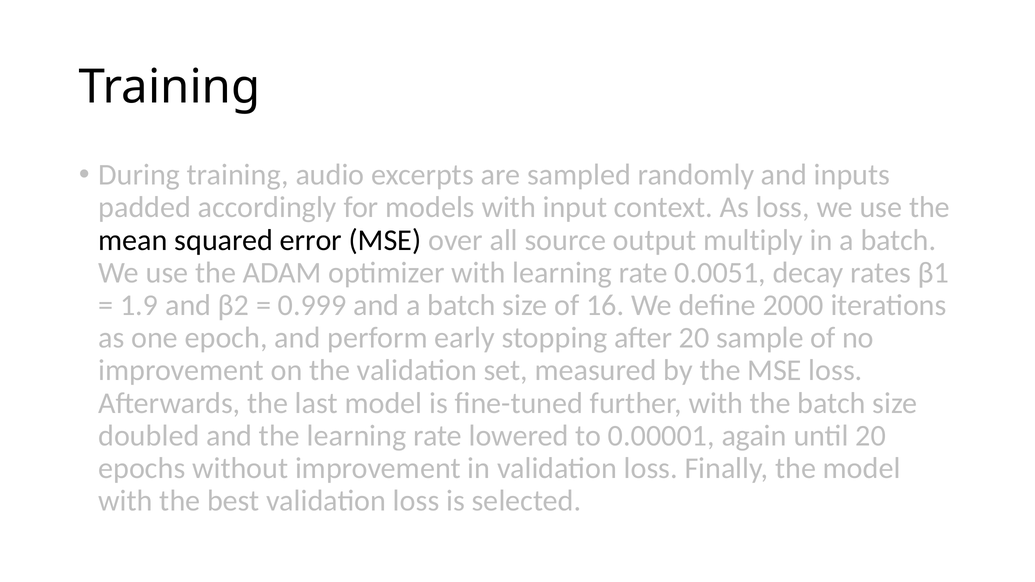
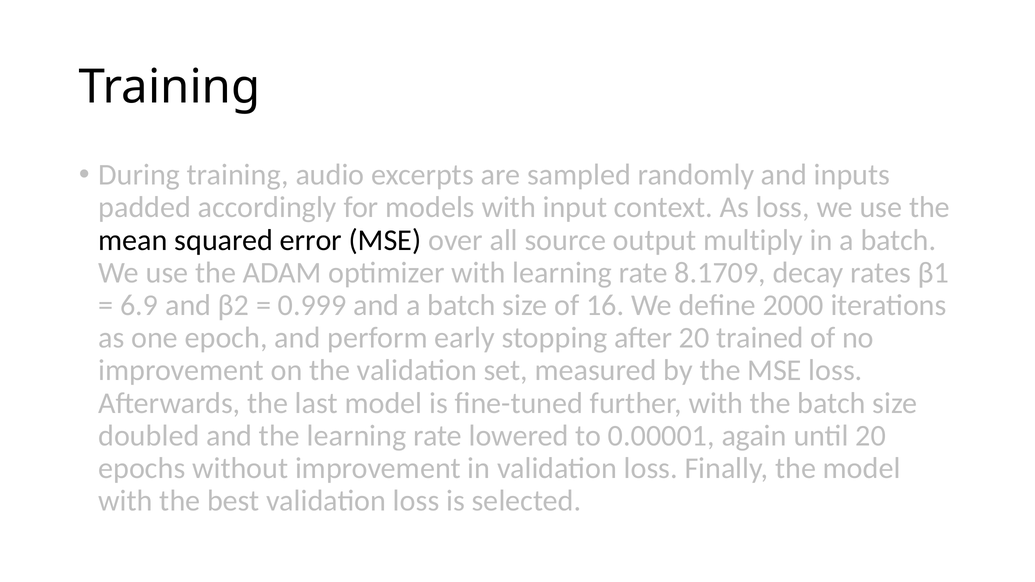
0.0051: 0.0051 -> 8.1709 (720, 273)
1.9: 1.9 -> 6.9 (139, 305)
sample: sample -> trained (760, 338)
